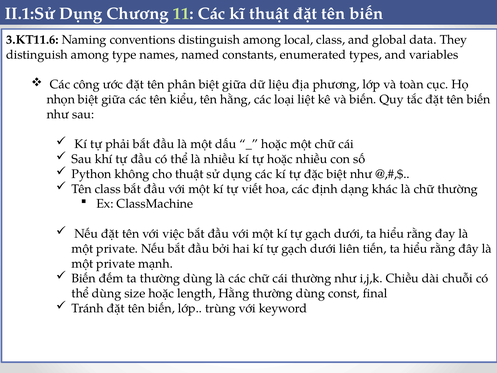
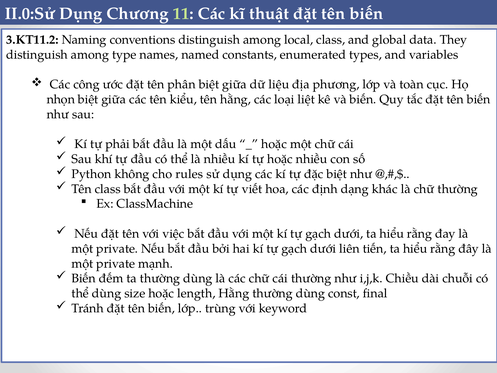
II.1:Sử: II.1:Sử -> II.0:Sử (30, 14)
3.KT11.6: 3.KT11.6 -> 3.KT11.2 (32, 40)
cho thuật: thuật -> rules (189, 174)
